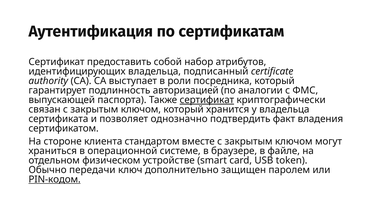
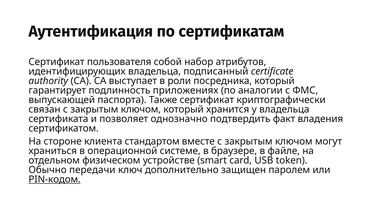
предоставить: предоставить -> пользователя (119, 62)
авторизацией: авторизацией -> приложениях (186, 90)
сертификат underline: present -> none (207, 100)
